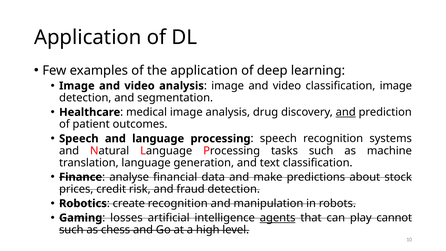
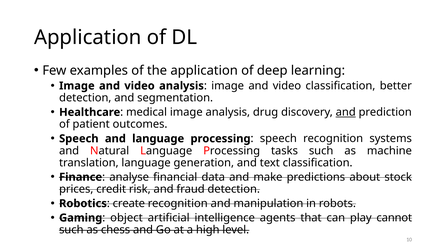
classification image: image -> better (396, 86)
losses: losses -> object (127, 218)
agents underline: present -> none (278, 218)
